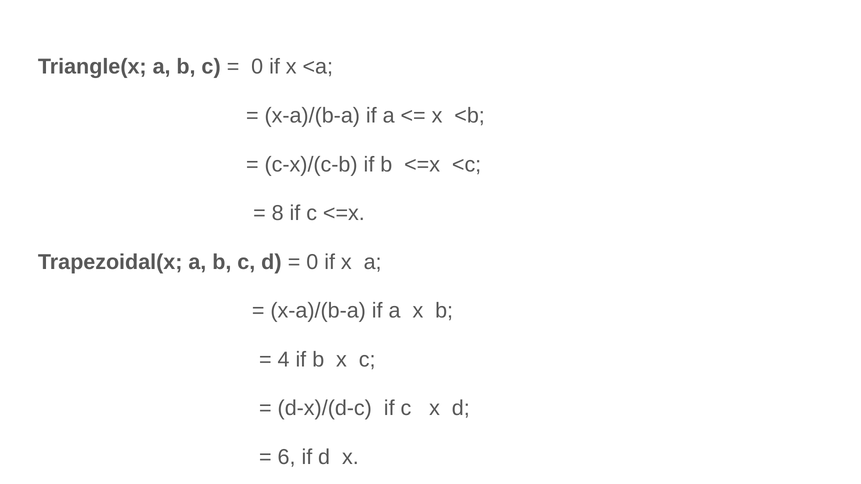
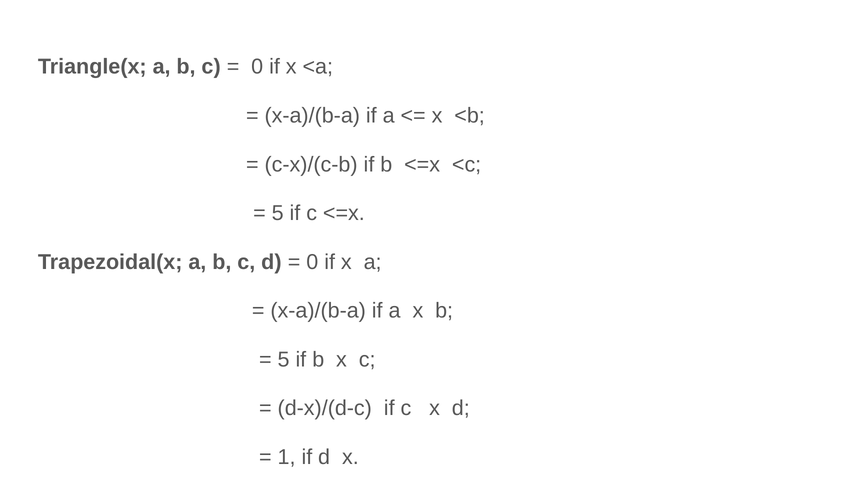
8: 8 -> 5 (278, 213)
4: 4 -> 5 (284, 360)
6: 6 -> 1 (287, 457)
